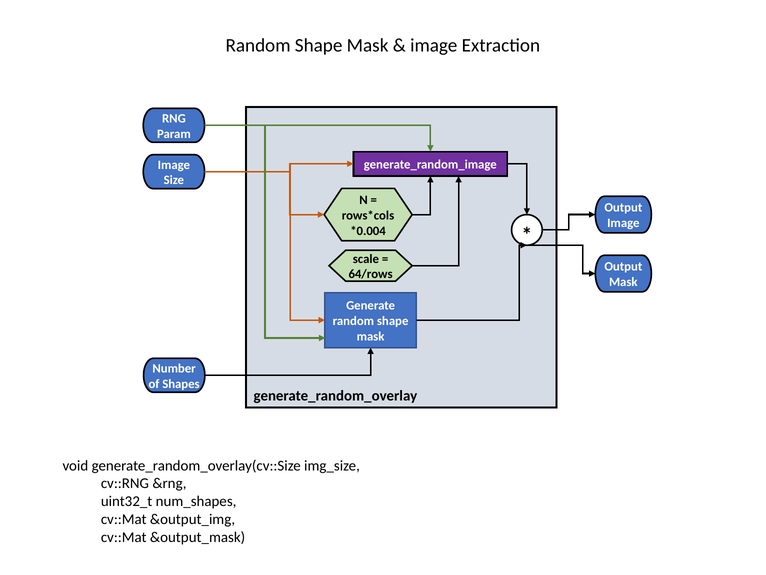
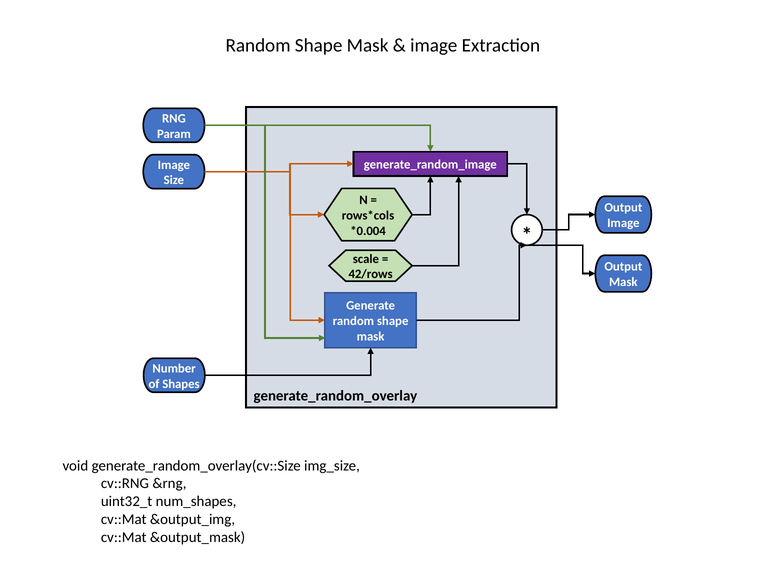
64/rows: 64/rows -> 42/rows (371, 274)
